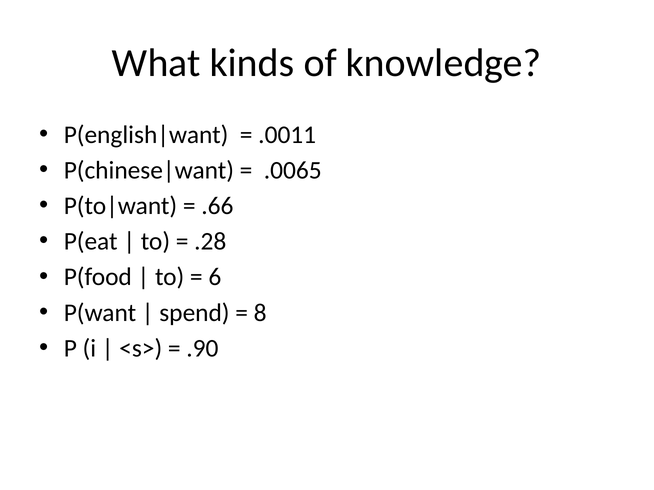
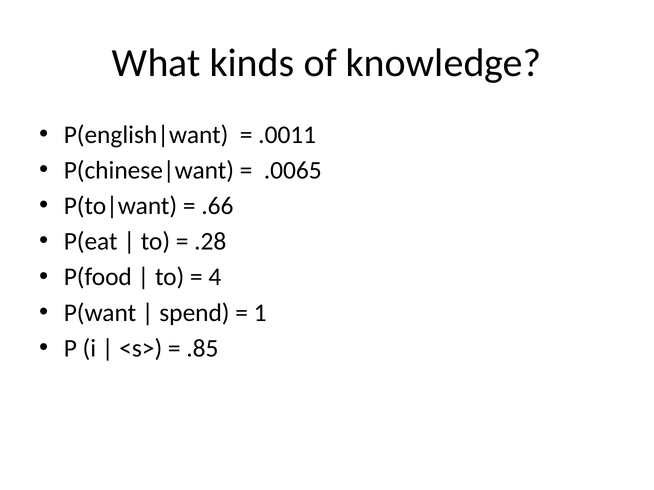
6: 6 -> 4 (215, 277)
8: 8 -> 1 (260, 313)
.90: .90 -> .85 (202, 349)
